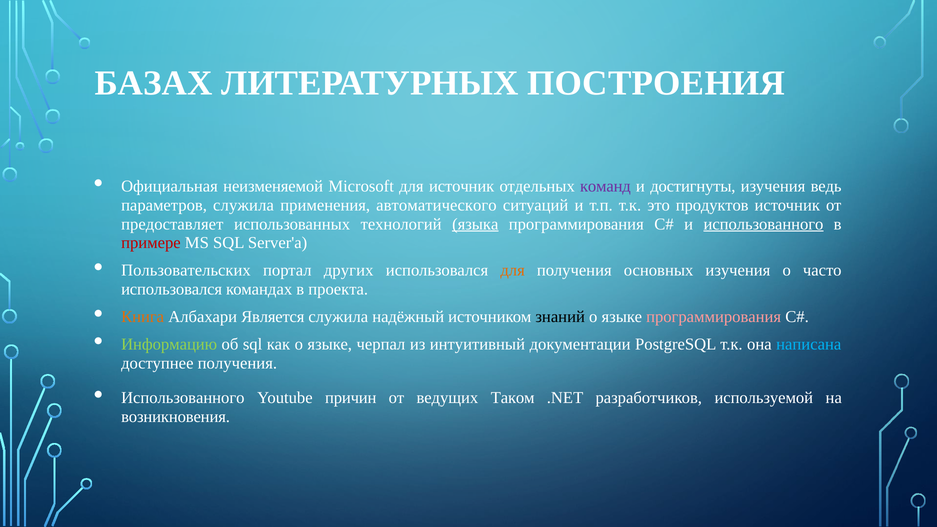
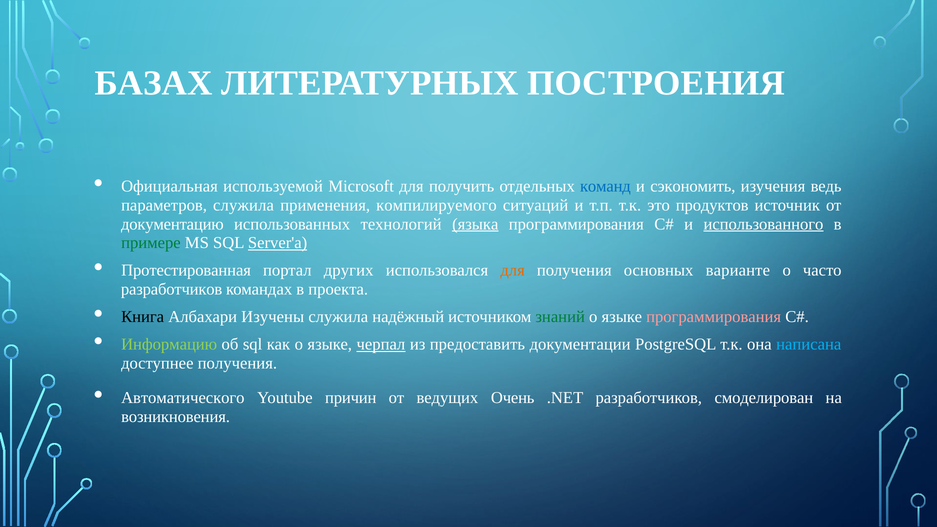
неизменяемой: неизменяемой -> используемой (273, 186)
для источник: источник -> получить (462, 186)
команд colour: purple -> blue (605, 186)
достигнуты: достигнуты -> сэкономить (693, 186)
автоматического: автоматического -> компилируемого (436, 205)
предоставляет: предоставляет -> документацию (172, 224)
примере colour: red -> green (151, 243)
Server'а underline: none -> present (278, 243)
Пользовательских: Пользовательских -> Протестированная (186, 270)
основных изучения: изучения -> варианте (738, 270)
использовался: использовался -> разработчиков (172, 289)
Книга colour: orange -> black (143, 317)
Является: Является -> Изучены (273, 317)
знаний colour: black -> green (560, 317)
черпал underline: none -> present (381, 344)
интуитивный: интуитивный -> предоставить (477, 344)
Использованного: Использованного -> Автоматического (183, 398)
Таком: Таком -> Очень (513, 398)
используемой: используемой -> смоделирован (764, 398)
